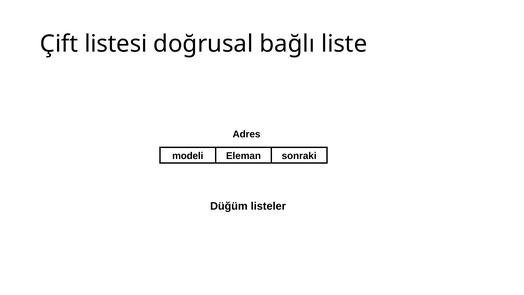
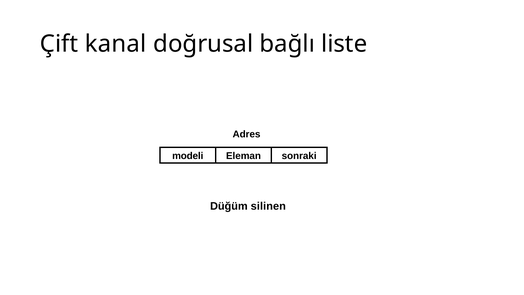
listesi: listesi -> kanal (116, 44)
listeler: listeler -> silinen (268, 206)
